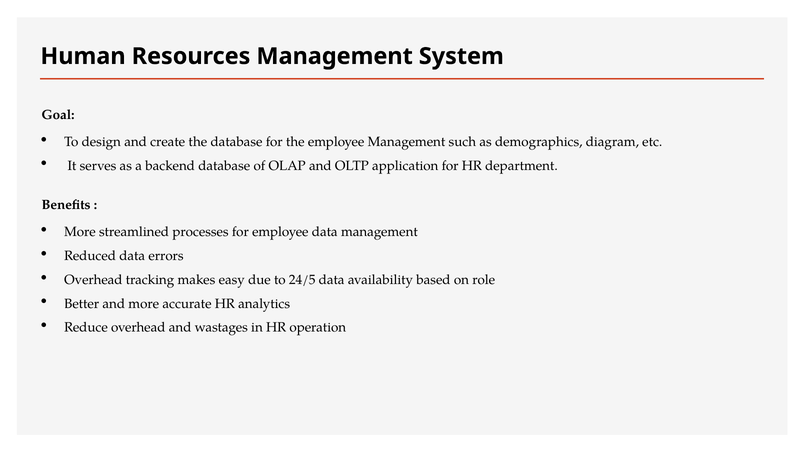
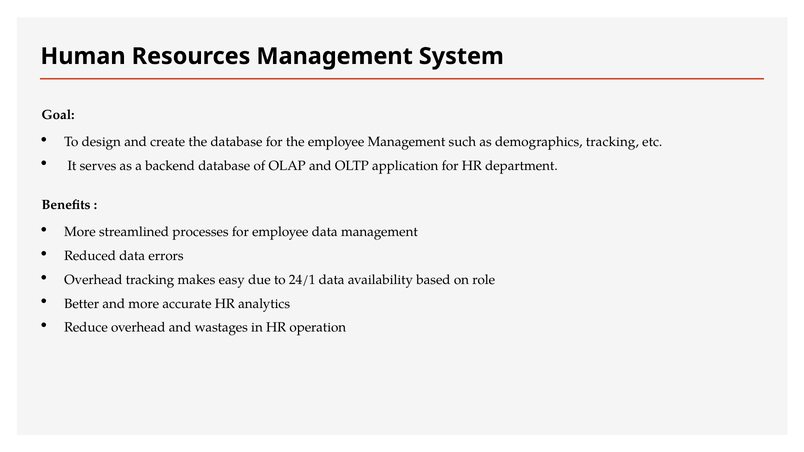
demographics diagram: diagram -> tracking (612, 142)
24/5: 24/5 -> 24/1 (302, 280)
